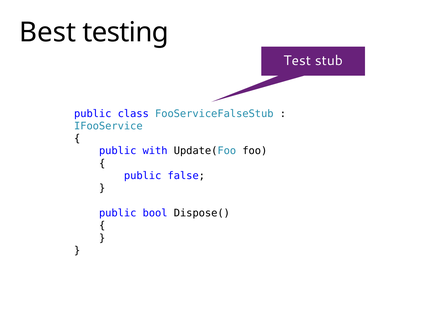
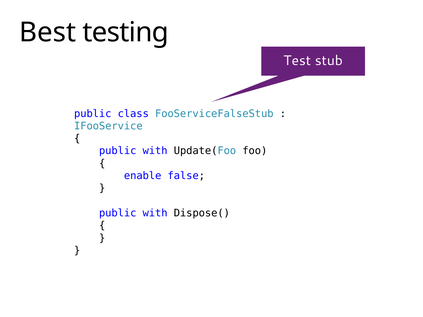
public: public -> enable (143, 176)
bool: bool -> with (155, 213)
